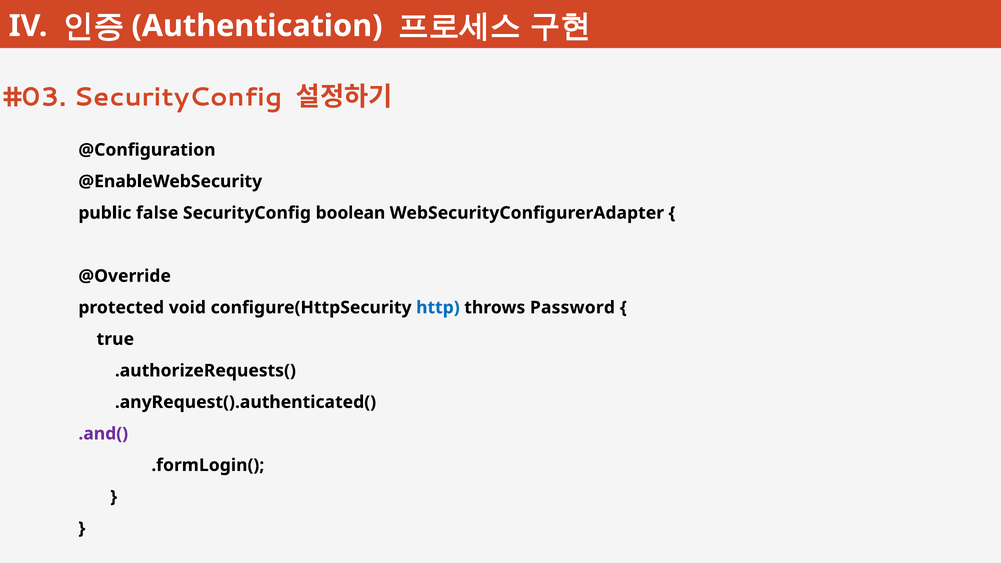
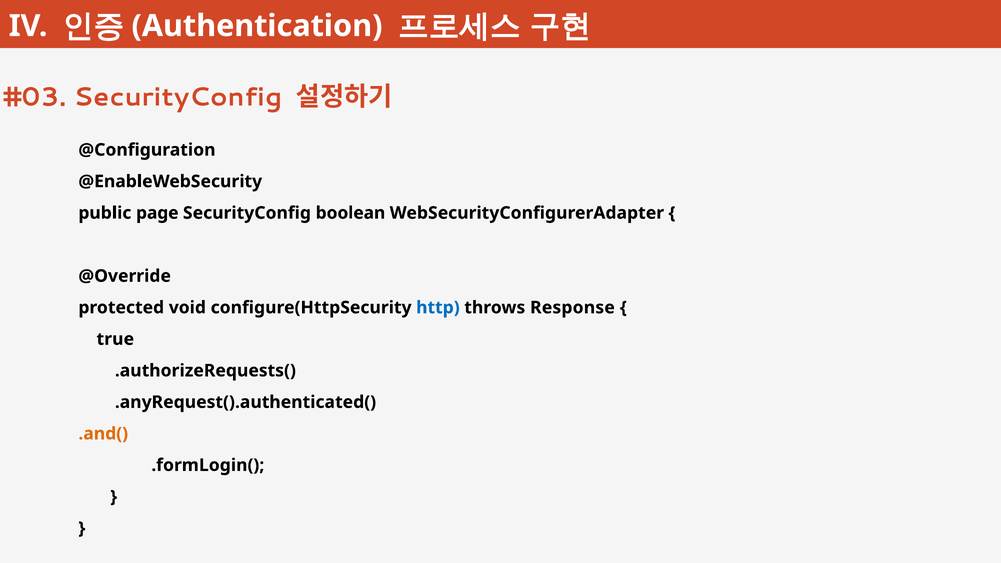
false: false -> page (157, 213)
Password: Password -> Response (572, 308)
.and( colour: purple -> orange (103, 434)
